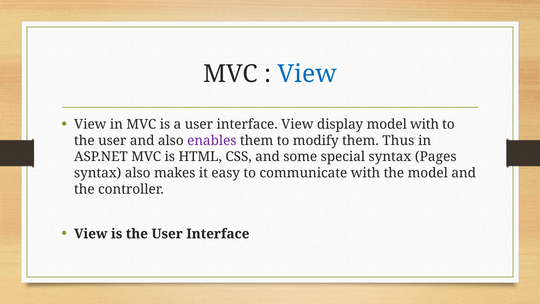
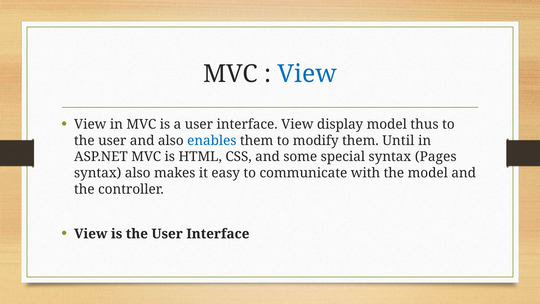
model with: with -> thus (424, 124)
enables colour: purple -> blue (212, 141)
Thus: Thus -> Until (398, 141)
